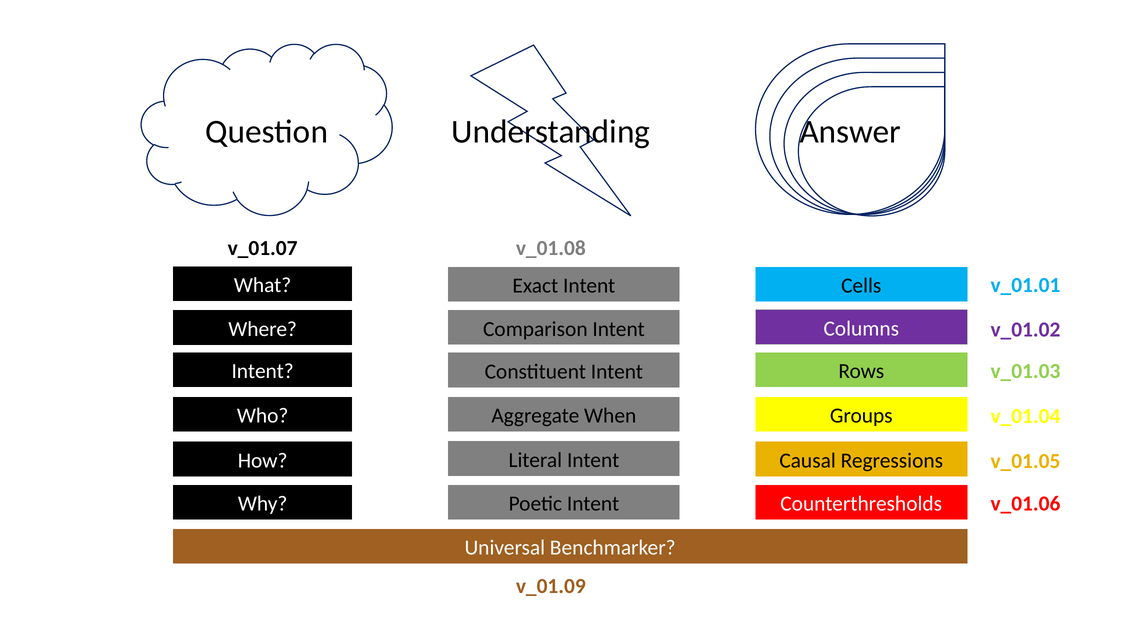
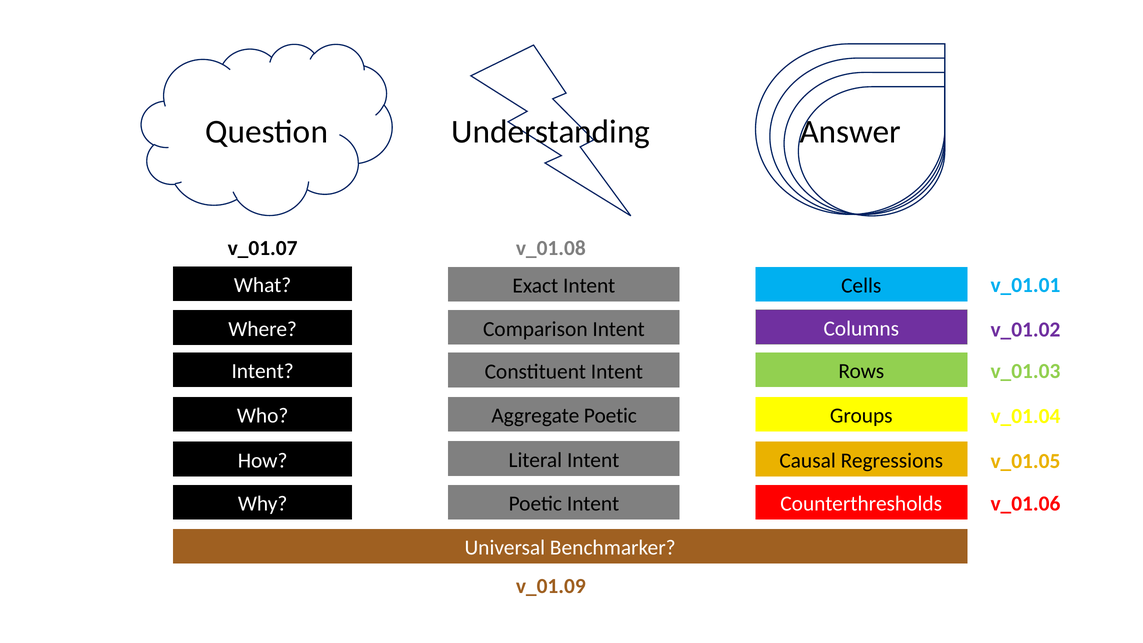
Aggregate When: When -> Poetic (610, 416)
